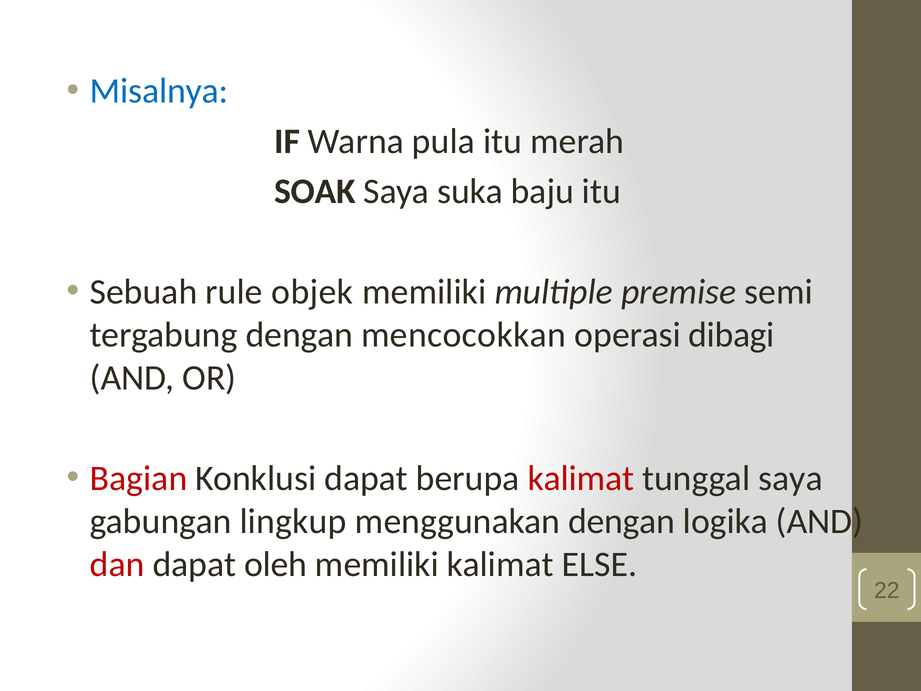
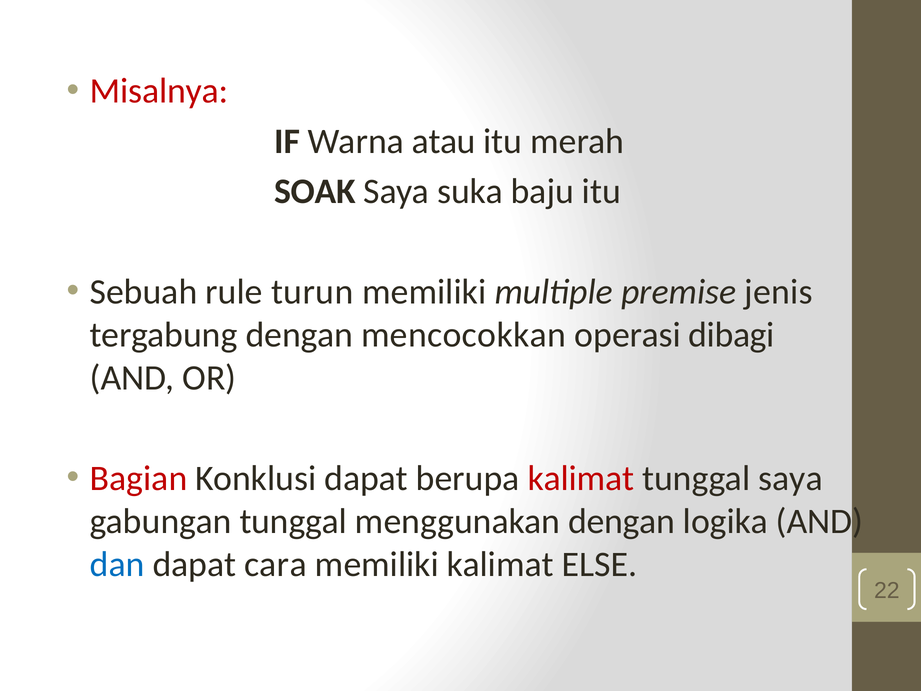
Misalnya colour: blue -> red (159, 91)
pula: pula -> atau (444, 141)
objek: objek -> turun (312, 292)
semi: semi -> jenis (778, 292)
gabungan lingkup: lingkup -> tunggal (293, 521)
dan colour: red -> blue (117, 564)
oleh: oleh -> cara (275, 564)
